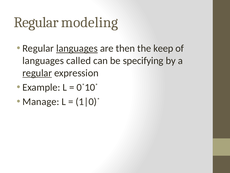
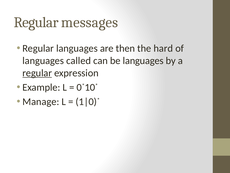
modeling: modeling -> messages (90, 22)
languages underline: present -> none (77, 48)
keep: keep -> hard (163, 48)
be specifying: specifying -> languages (143, 61)
